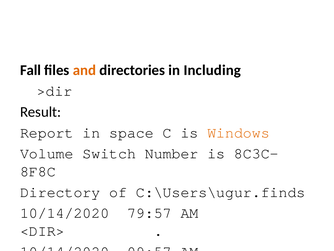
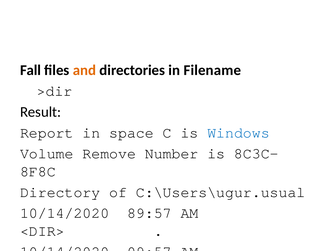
Including: Including -> Filename (212, 70)
Windows colour: orange -> blue (238, 132)
Switch: Switch -> Remove (109, 153)
C:\Users\ugur.finds: C:\Users\ugur.finds -> C:\Users\ugur.usual (221, 192)
79:57: 79:57 -> 89:57 (149, 213)
